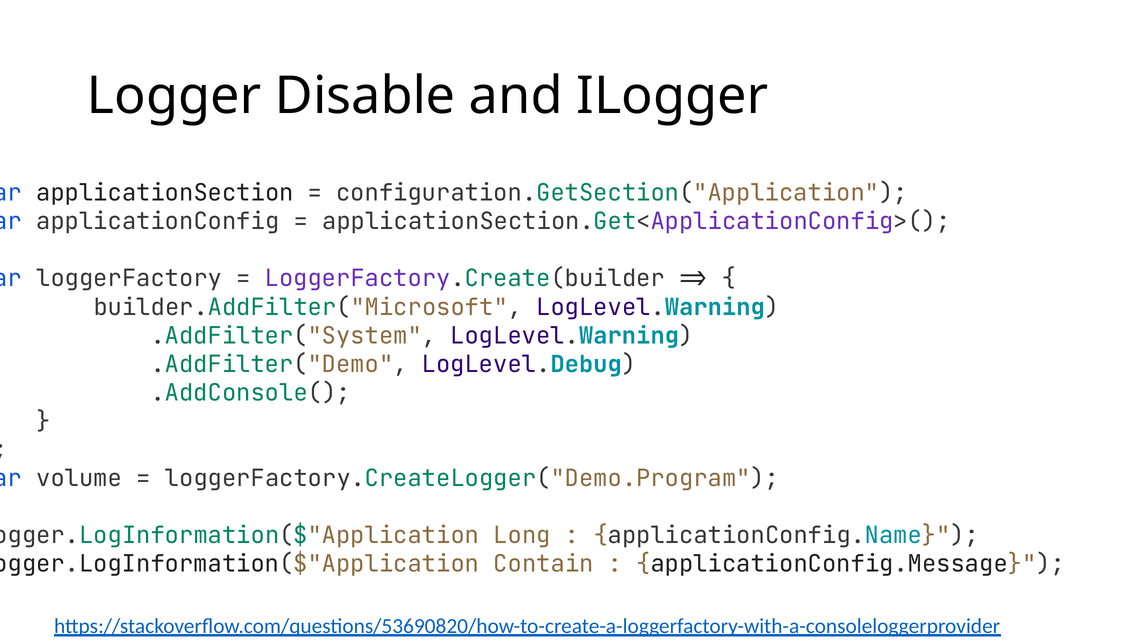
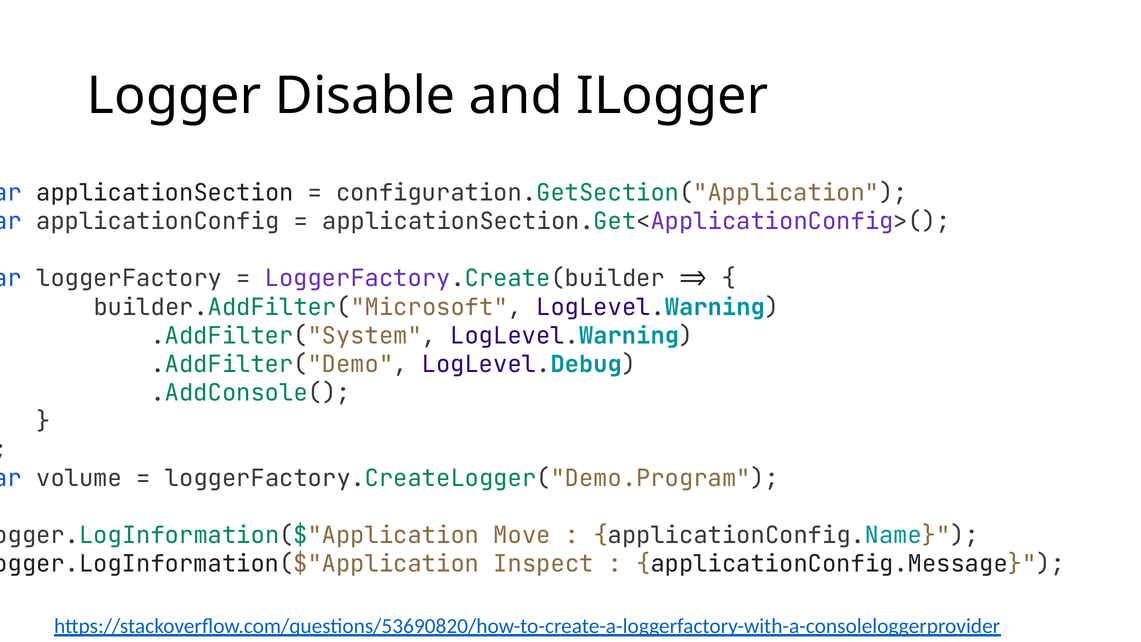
Long: Long -> Move (522, 535)
Contain: Contain -> Inspect (544, 564)
